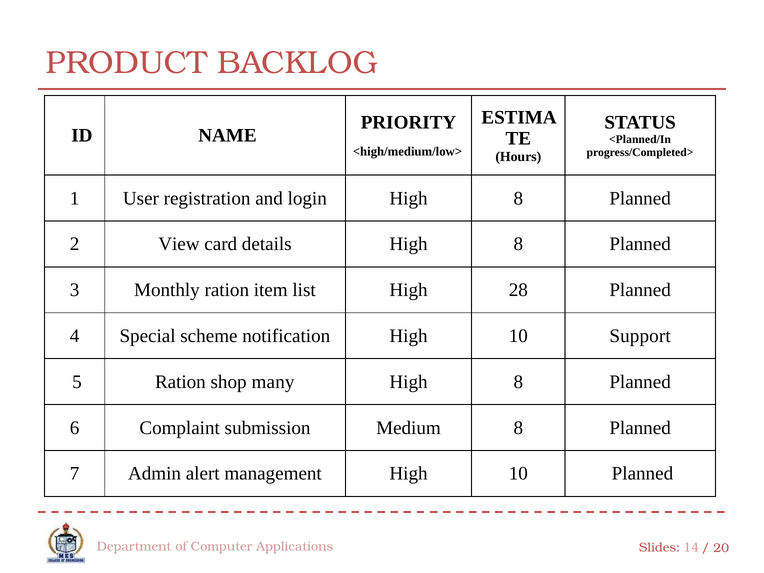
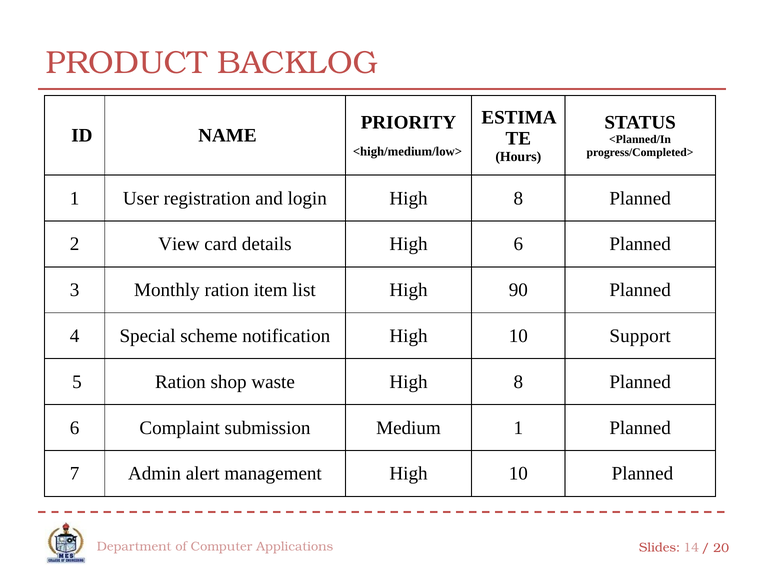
details High 8: 8 -> 6 (518, 244)
28: 28 -> 90 (518, 290)
many: many -> waste (273, 382)
Medium 8: 8 -> 1 (518, 428)
